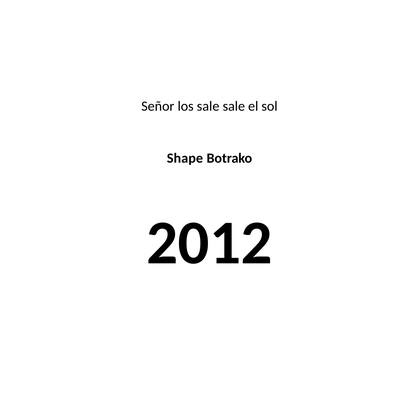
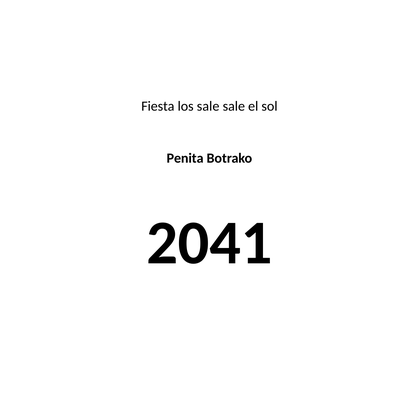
Señor: Señor -> Fiesta (158, 106)
Shape: Shape -> Penita (185, 158)
2012: 2012 -> 2041 (209, 243)
